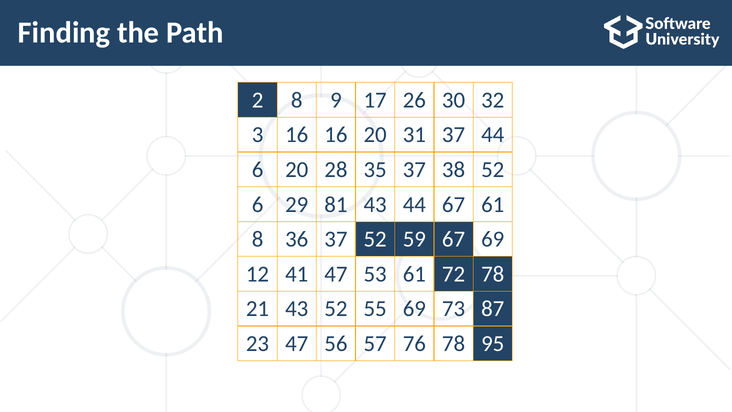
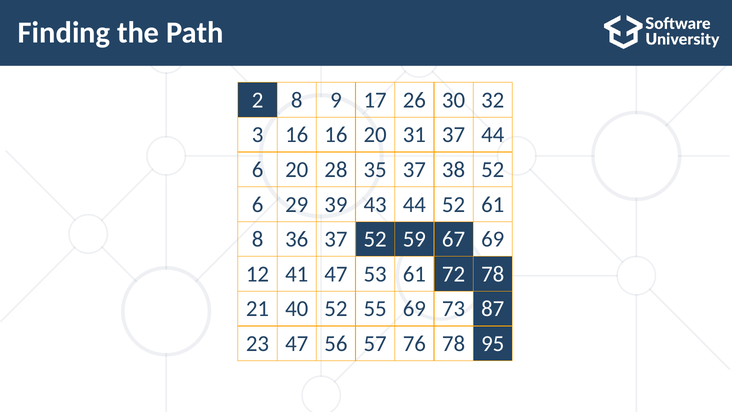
81: 81 -> 39 (336, 204)
44 67: 67 -> 52 (454, 204)
21 43: 43 -> 40 (297, 309)
